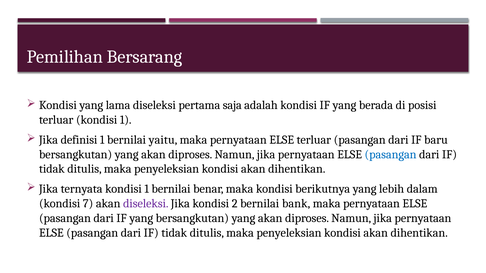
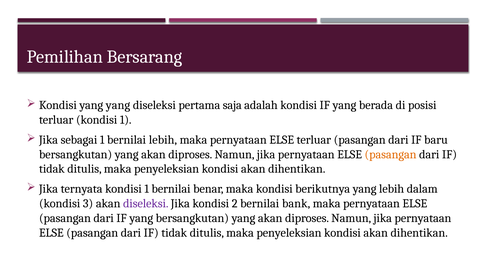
yang lama: lama -> yang (118, 105)
definisi: definisi -> sebagai (79, 140)
bernilai yaitu: yaitu -> lebih (163, 140)
pasangan colour: blue -> orange (391, 155)
7: 7 -> 3 (88, 204)
